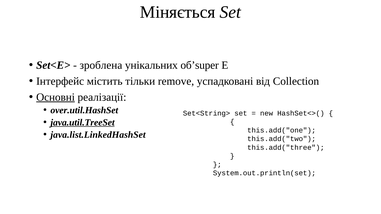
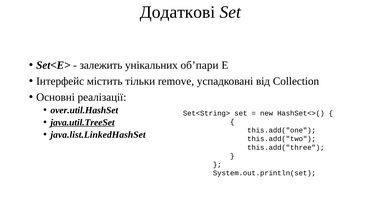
Міняється: Міняється -> Додаткові (178, 12)
зроблена: зроблена -> залежить (101, 65)
об’super: об’super -> об’пари (200, 65)
Основні underline: present -> none (56, 97)
